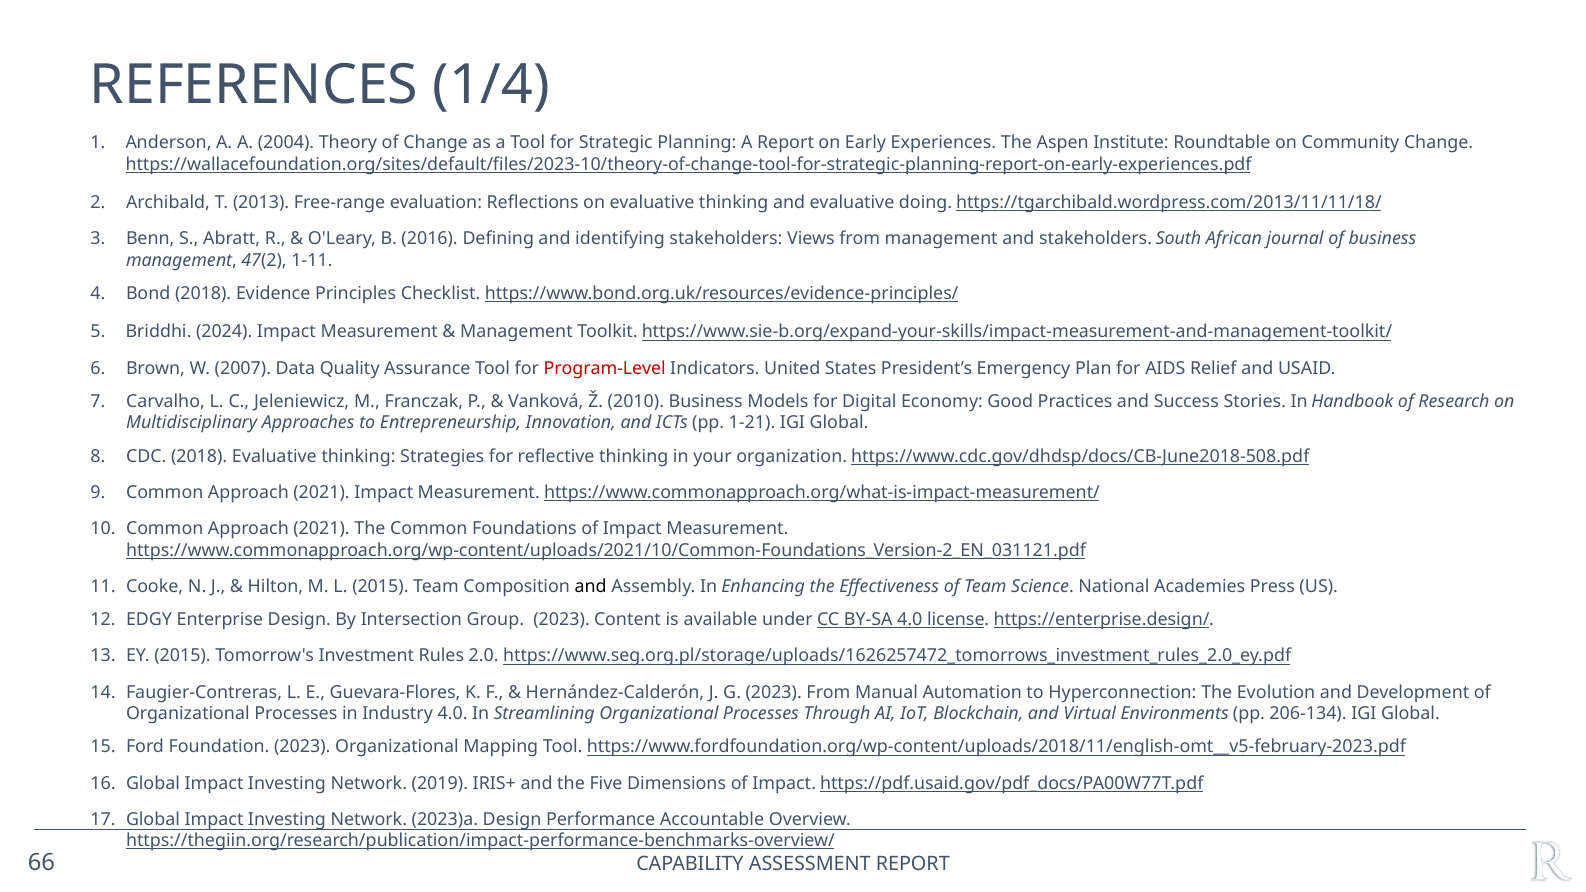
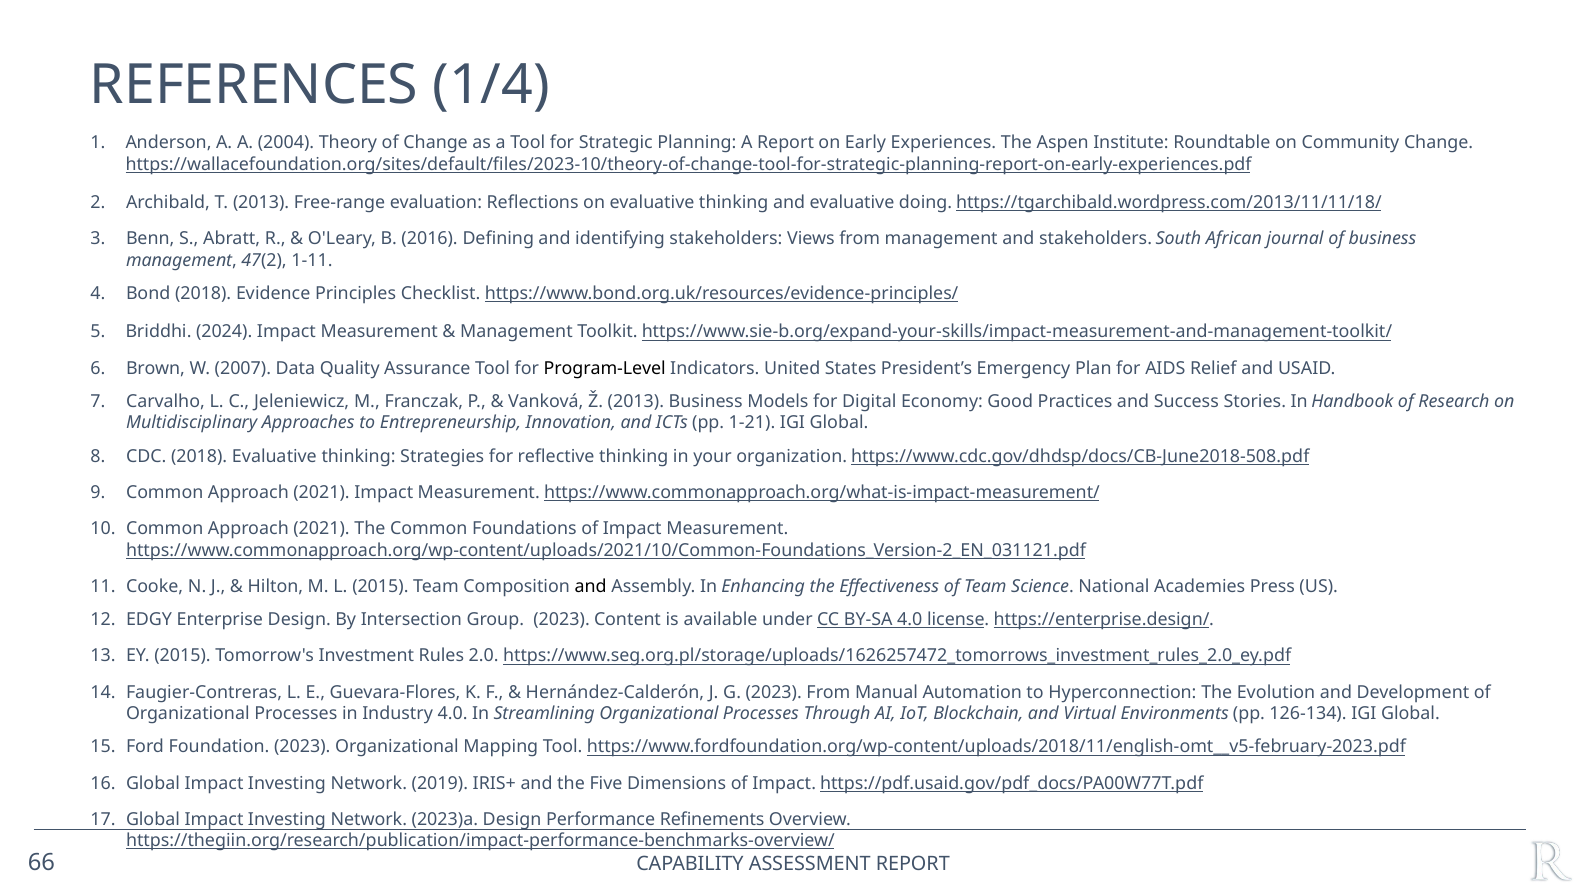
Program-Level colour: red -> black (605, 368)
Ž 2010: 2010 -> 2013 (636, 402)
206-134: 206-134 -> 126-134 (1308, 714)
Accountable: Accountable -> Refinements (712, 820)
